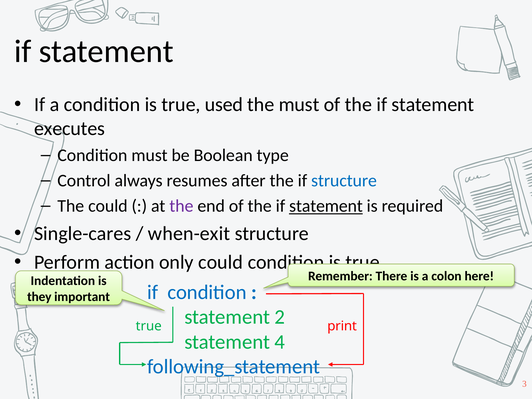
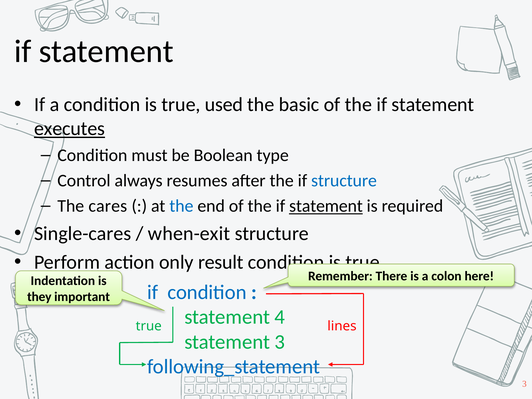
the must: must -> basic (299, 105)
executes underline: none -> present (70, 129)
The could: could -> cares (108, 206)
the colour: purple -> blue (181, 206)
could: could -> result (221, 262)
2: 2 -> 4 (280, 317)
print: print -> lines (342, 326)
statement 4: 4 -> 3 (280, 342)
